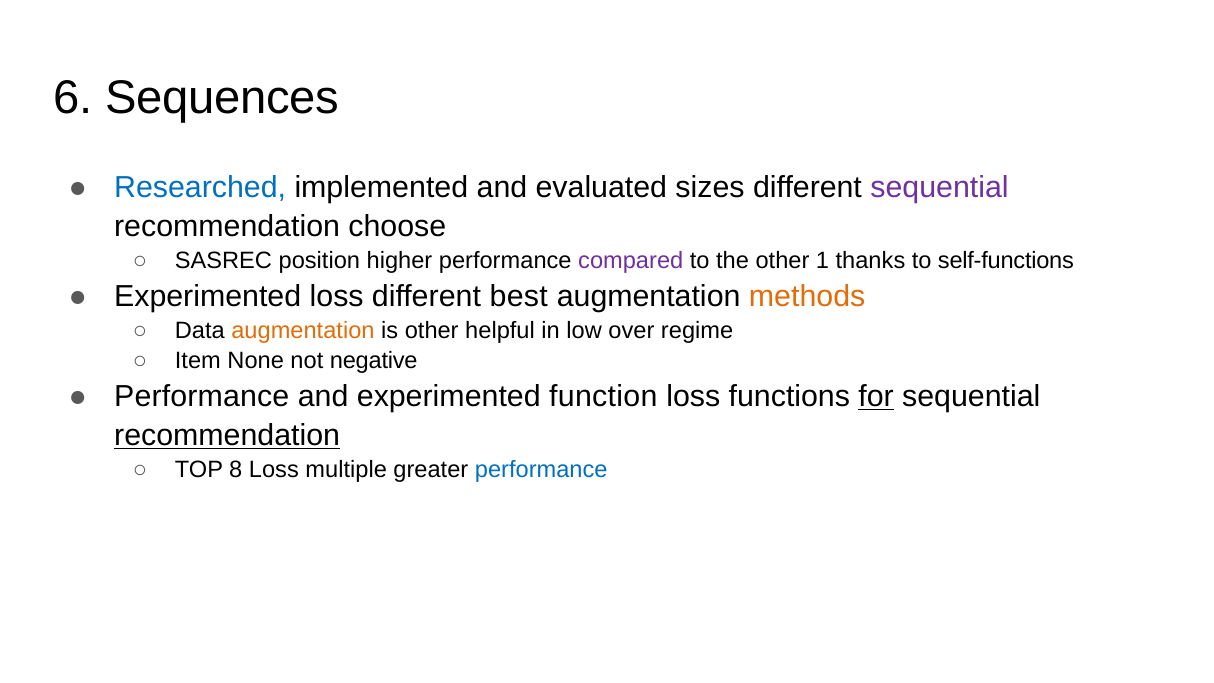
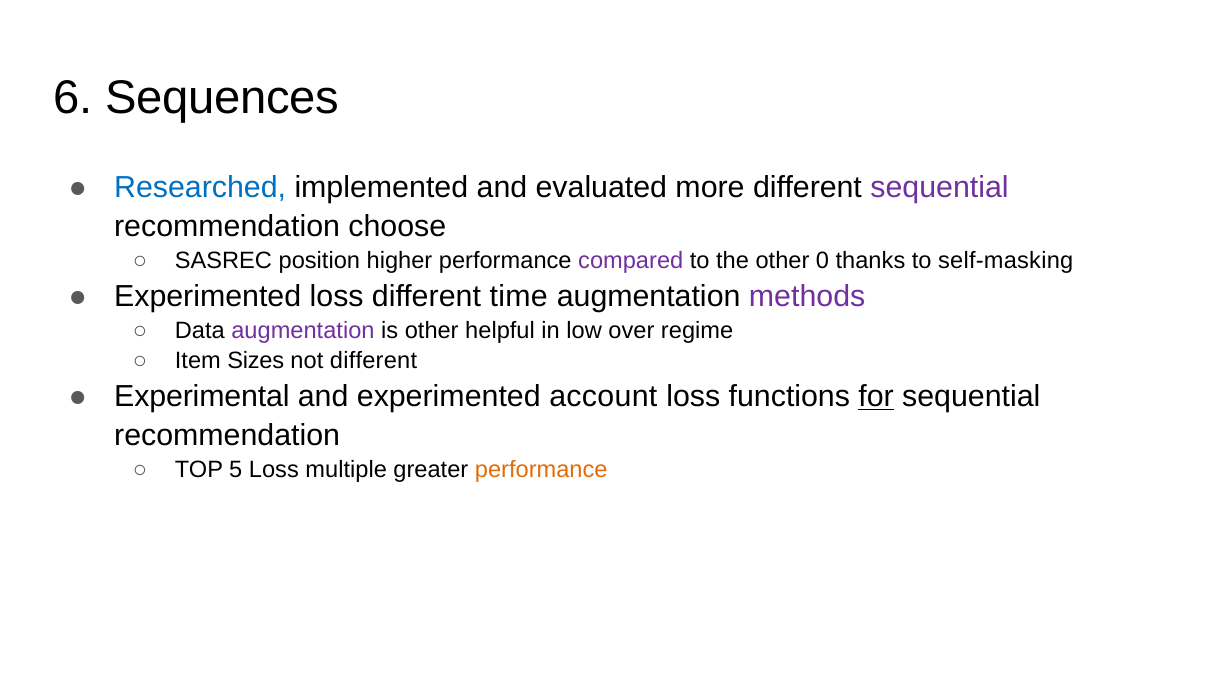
sizes: sizes -> more (710, 188)
1: 1 -> 0 (822, 261)
self-functions: self-functions -> self-masking (1006, 261)
best: best -> time (519, 296)
methods colour: orange -> purple (807, 296)
augmentation colour: orange -> purple (303, 330)
None: None -> Sizes (256, 361)
not negative: negative -> different (374, 361)
Performance: Performance -> Experimental (202, 396)
function: function -> account (603, 396)
recommendation underline: present -> none (227, 435)
8: 8 -> 5 (236, 469)
performance colour: blue -> orange (541, 469)
